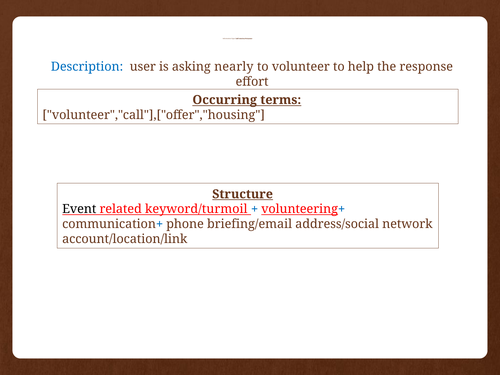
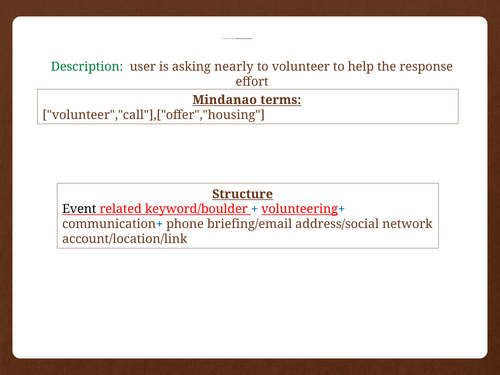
Description colour: blue -> green (87, 67)
Occurring: Occurring -> Mindanao (225, 100)
keyword/turmoil: keyword/turmoil -> keyword/boulder (196, 209)
